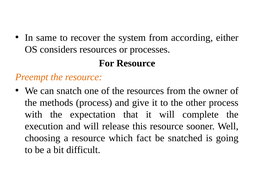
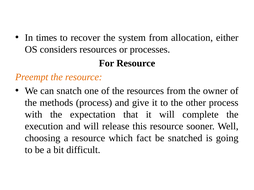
same: same -> times (46, 38)
according: according -> allocation (192, 38)
